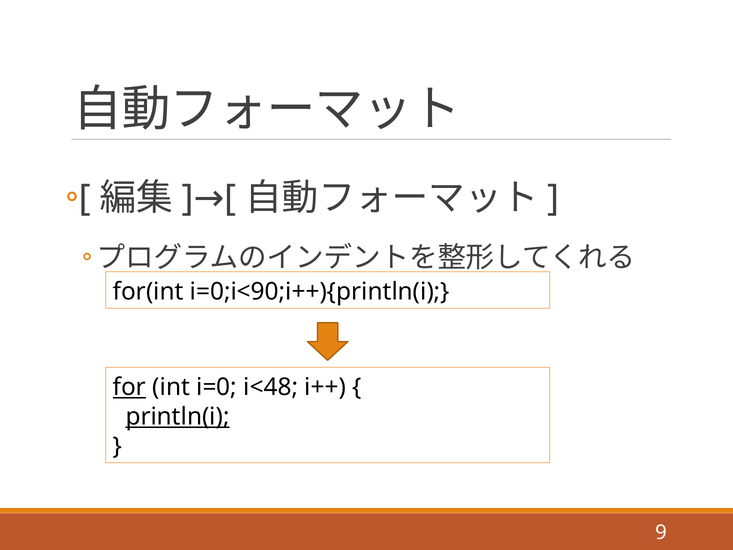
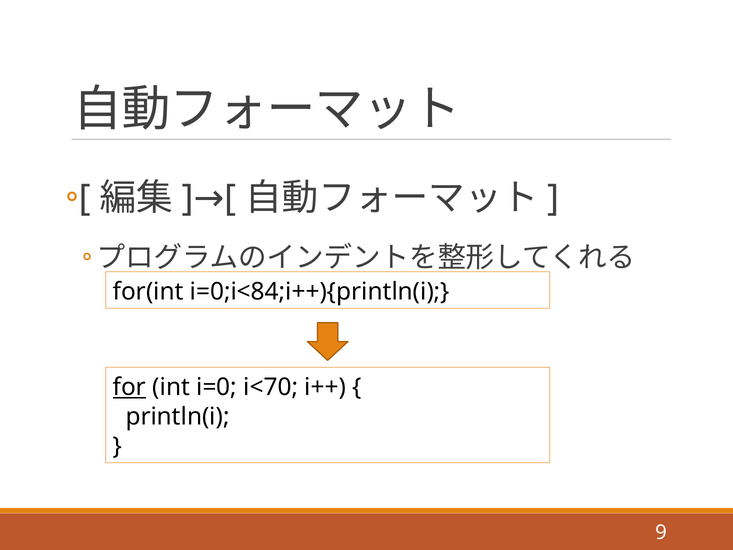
i=0;i<90;i++){println(i: i=0;i<90;i++){println(i -> i=0;i<84;i++){println(i (320, 292)
i<48: i<48 -> i<70 (271, 387)
println(i underline: present -> none (178, 416)
